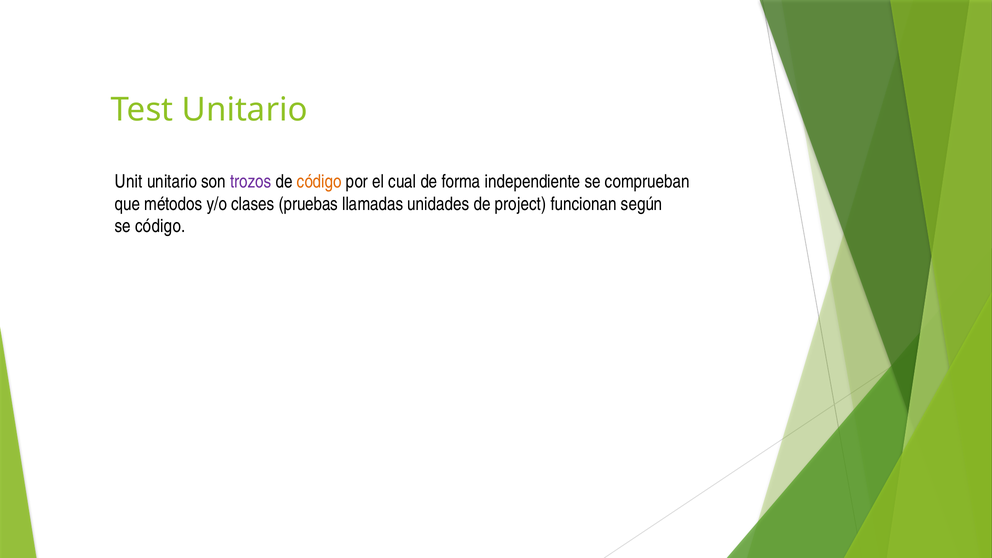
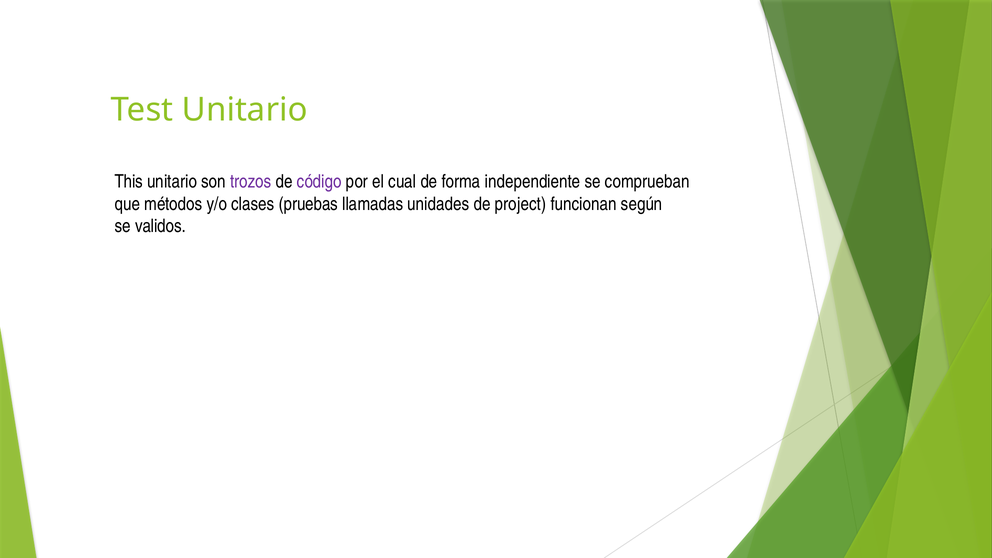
Unit: Unit -> This (129, 182)
código colour: orange -> purple (319, 182)
se código: código -> validos (160, 226)
